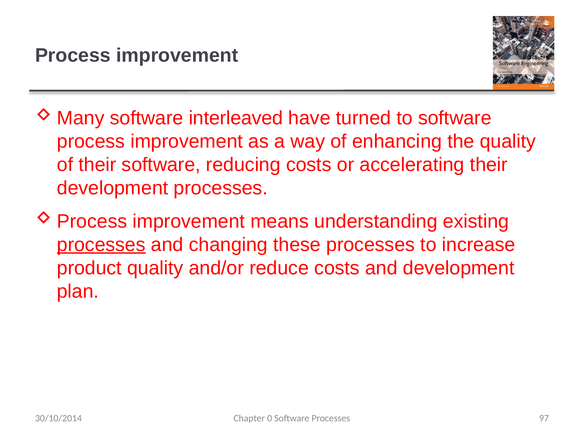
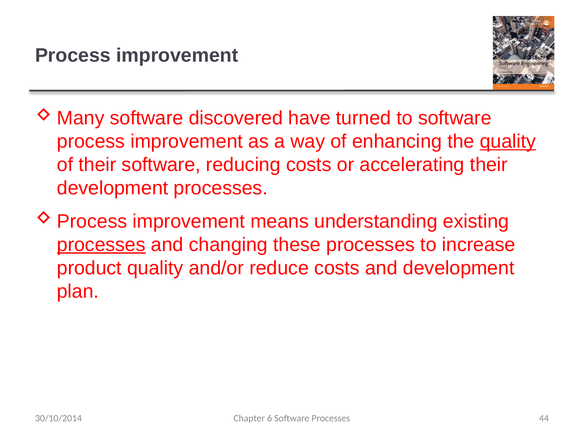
interleaved: interleaved -> discovered (236, 118)
quality underline: none -> present (508, 141)
0: 0 -> 6 (270, 418)
97: 97 -> 44 (544, 418)
